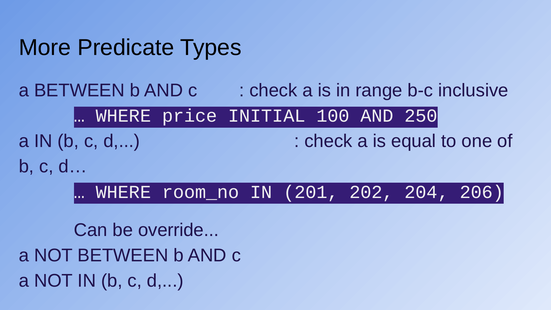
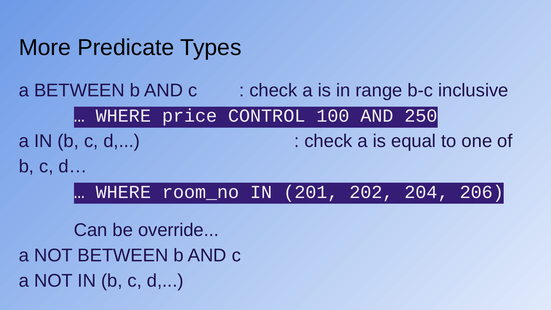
INITIAL: INITIAL -> CONTROL (267, 116)
